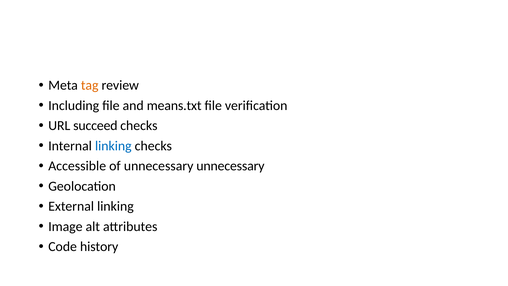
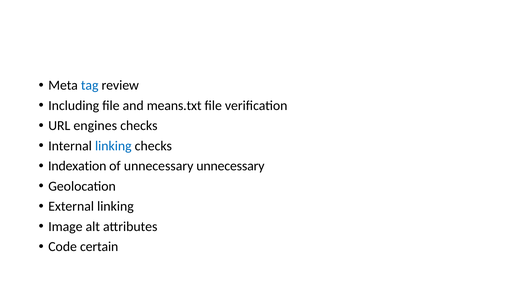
tag colour: orange -> blue (90, 85)
succeed: succeed -> engines (95, 126)
Accessible: Accessible -> Indexation (77, 166)
history: history -> certain (99, 246)
